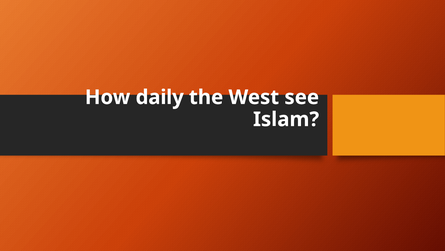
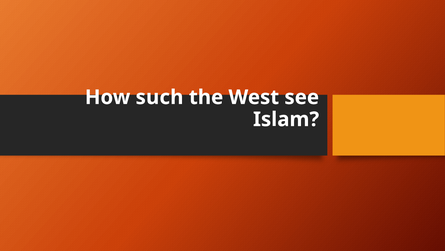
daily: daily -> such (160, 97)
